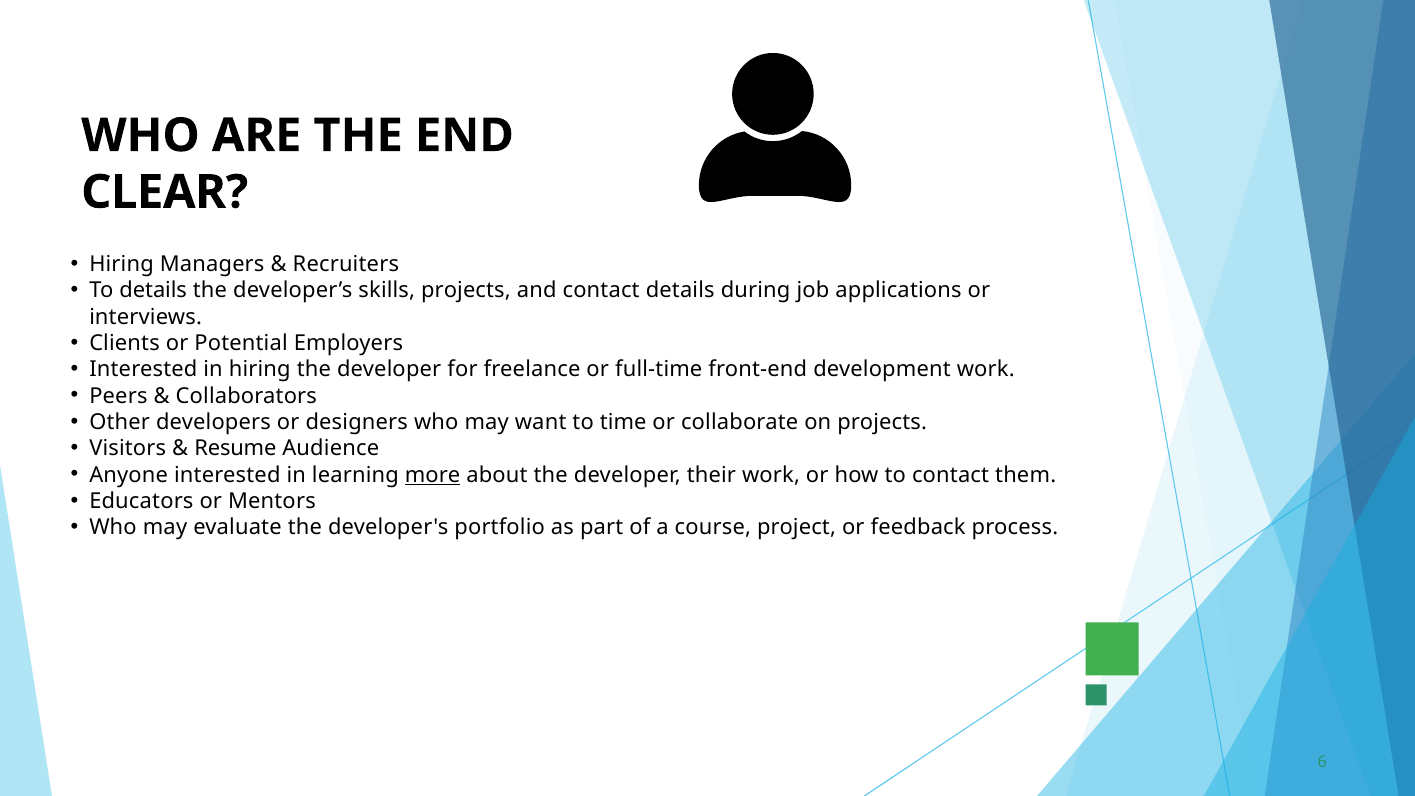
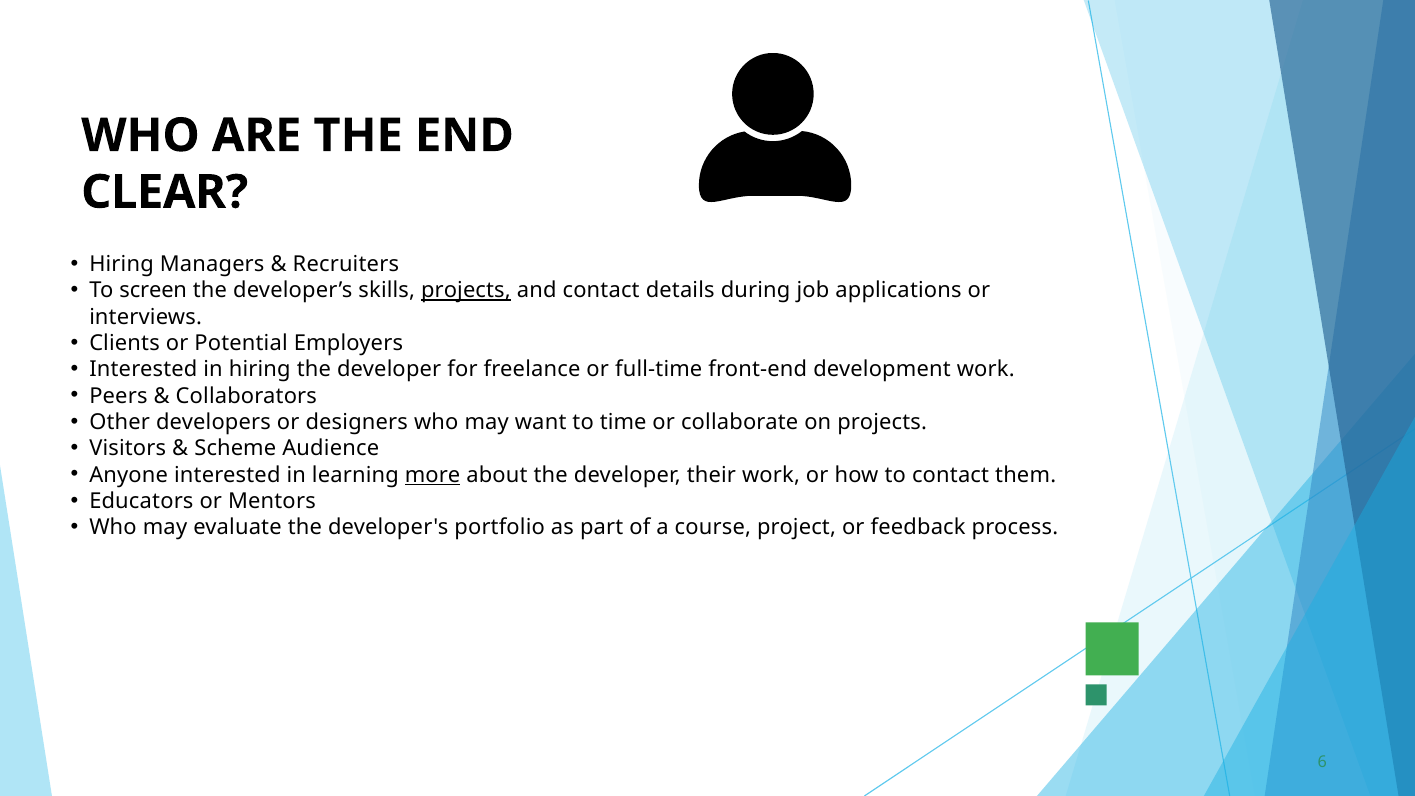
To details: details -> screen (153, 291)
projects underline: none -> present (466, 291)
Resume: Resume -> Scheme (235, 448)
